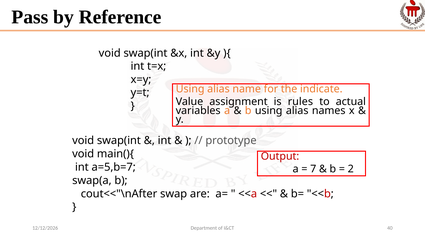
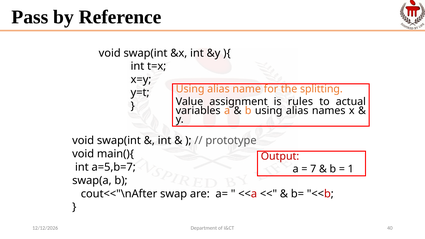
indicate: indicate -> splitting (321, 89)
2: 2 -> 1 (351, 169)
